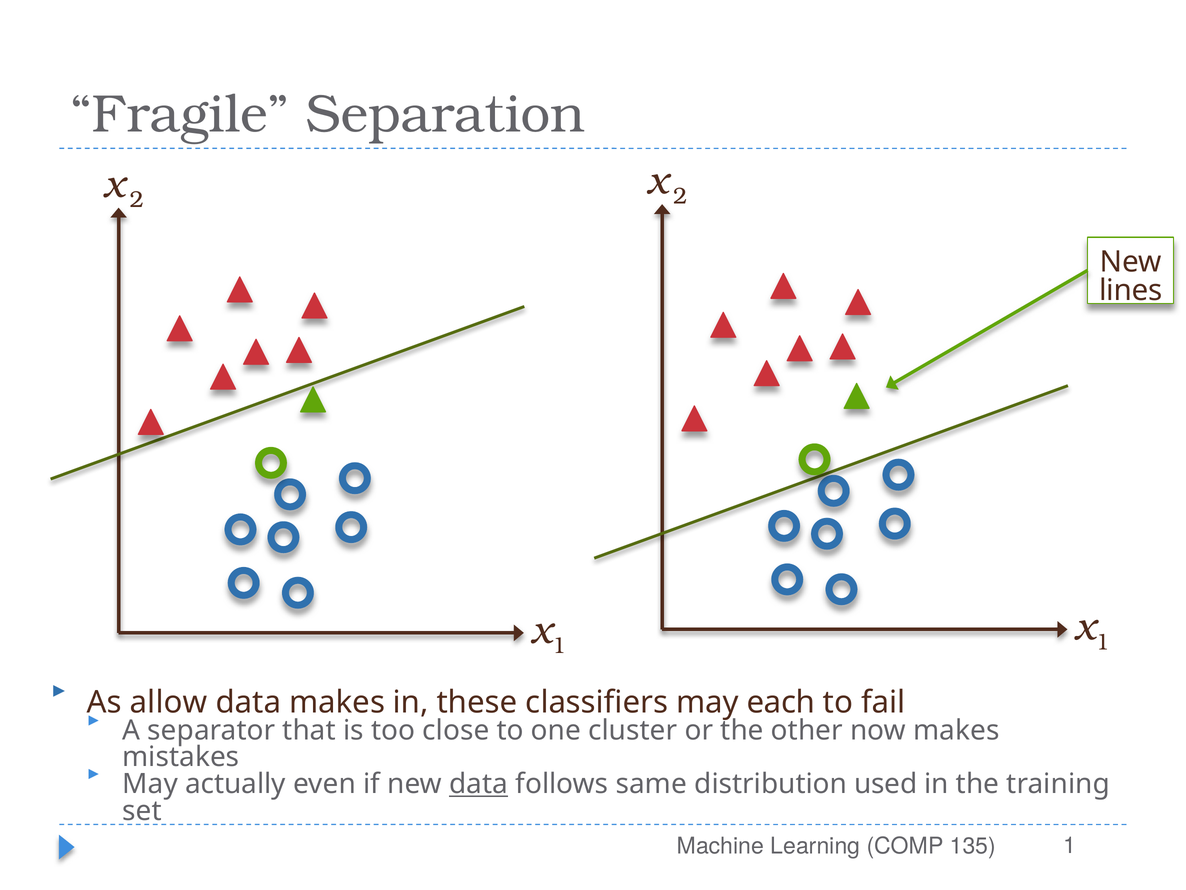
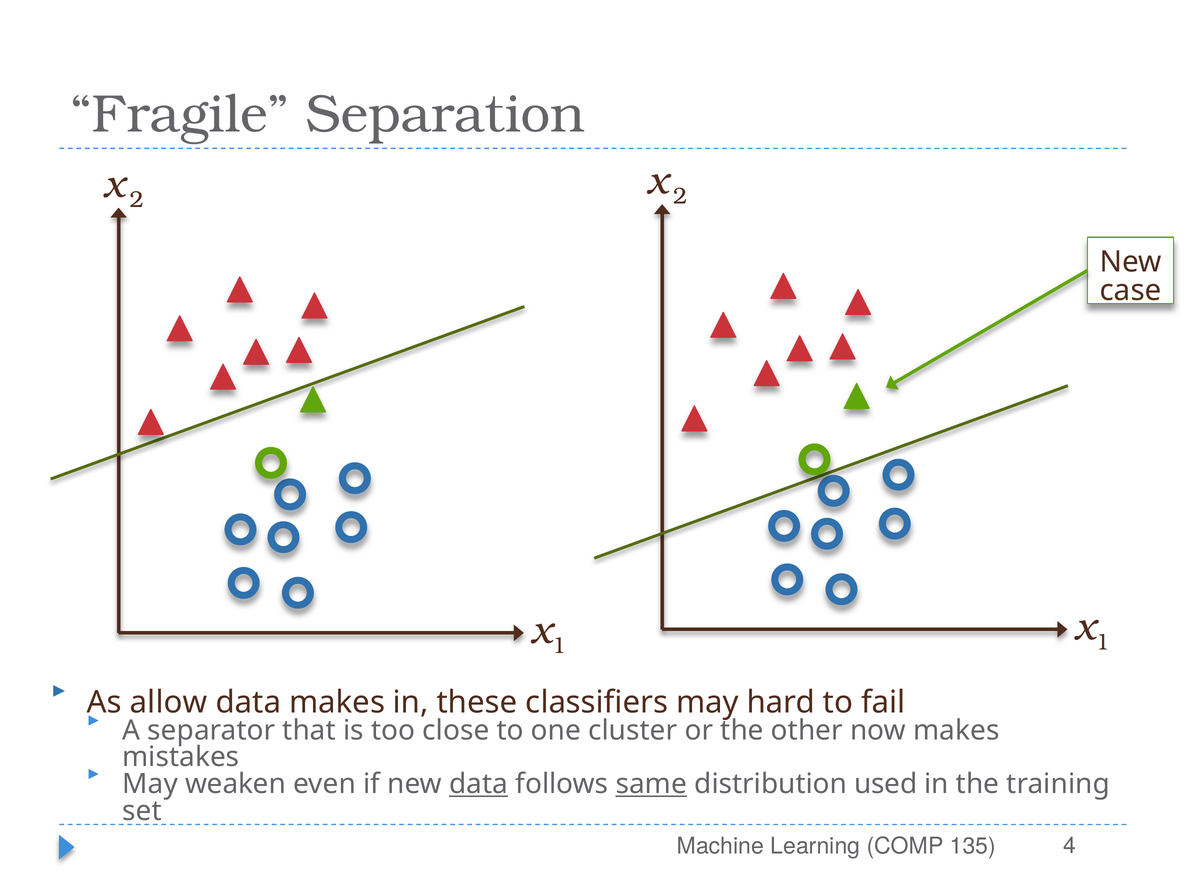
lines: lines -> case (1131, 290)
each: each -> hard (781, 702)
actually: actually -> weaken (235, 784)
same underline: none -> present (651, 784)
135 1: 1 -> 4 (1069, 845)
